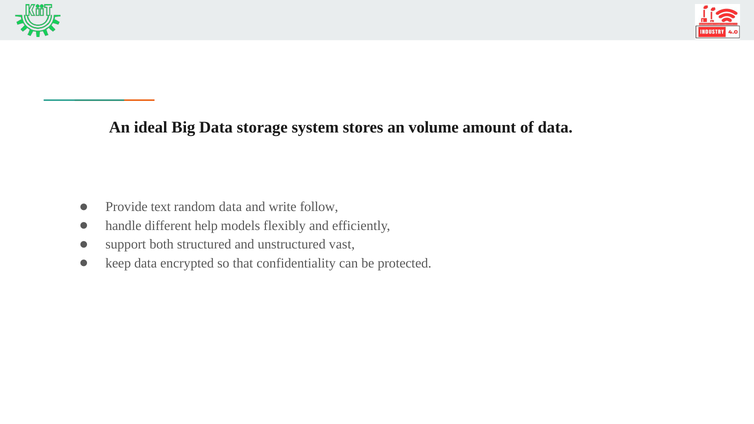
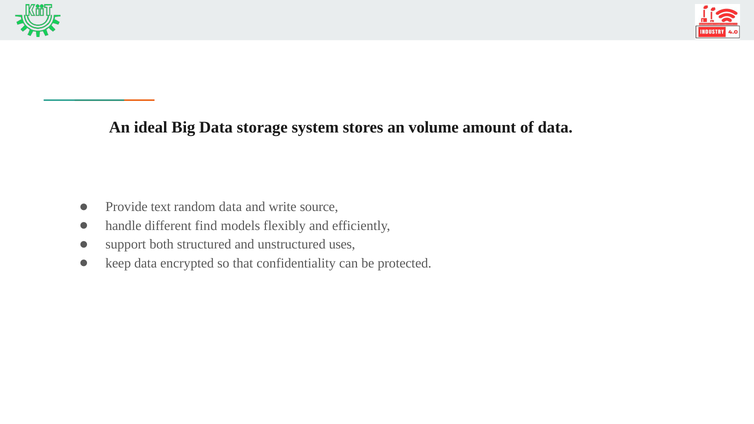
follow: follow -> source (319, 207)
help: help -> find (206, 226)
vast: vast -> uses (342, 244)
